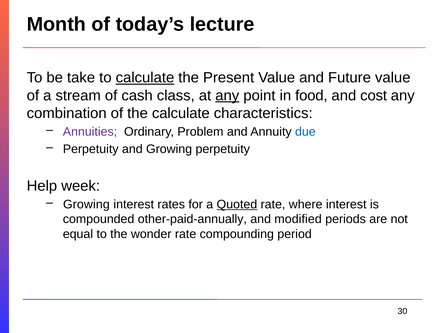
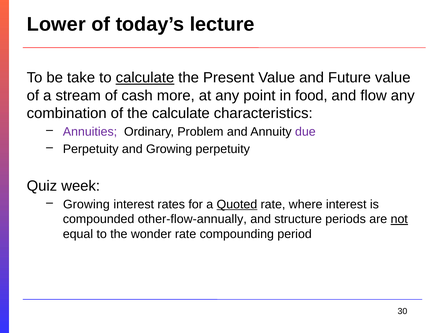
Month: Month -> Lower (56, 24)
class: class -> more (176, 96)
any underline: present -> none (227, 96)
cost: cost -> flow (374, 96)
due colour: blue -> purple (305, 132)
Help: Help -> Quiz (42, 186)
other-paid-annually: other-paid-annually -> other-flow-annually (192, 220)
modified: modified -> structure (298, 220)
not underline: none -> present (399, 220)
